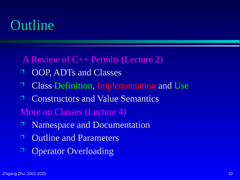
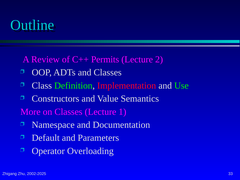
4: 4 -> 1 (122, 112)
Outline: Outline -> Default (46, 138)
